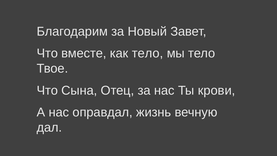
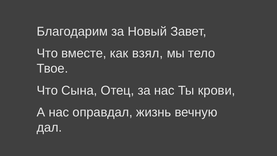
как тело: тело -> взял (148, 53)
